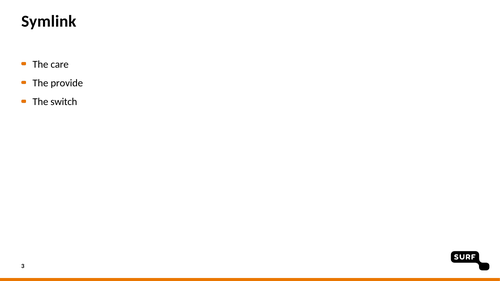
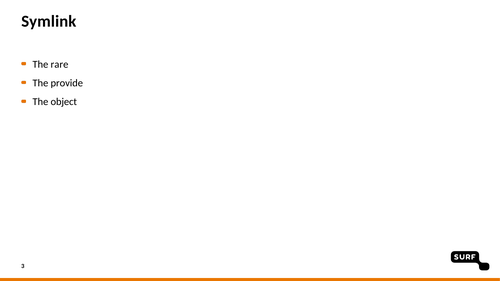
care: care -> rare (60, 64)
switch: switch -> object (64, 102)
